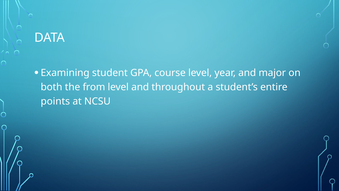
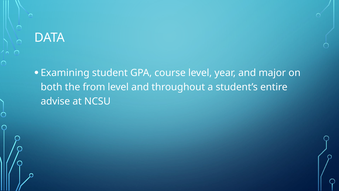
points: points -> advise (55, 101)
